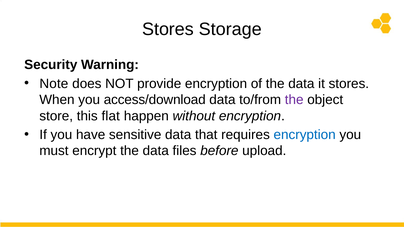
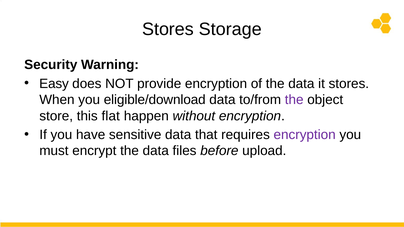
Note: Note -> Easy (54, 84)
access/download: access/download -> eligible/download (155, 100)
encryption colour: blue -> purple (305, 135)
